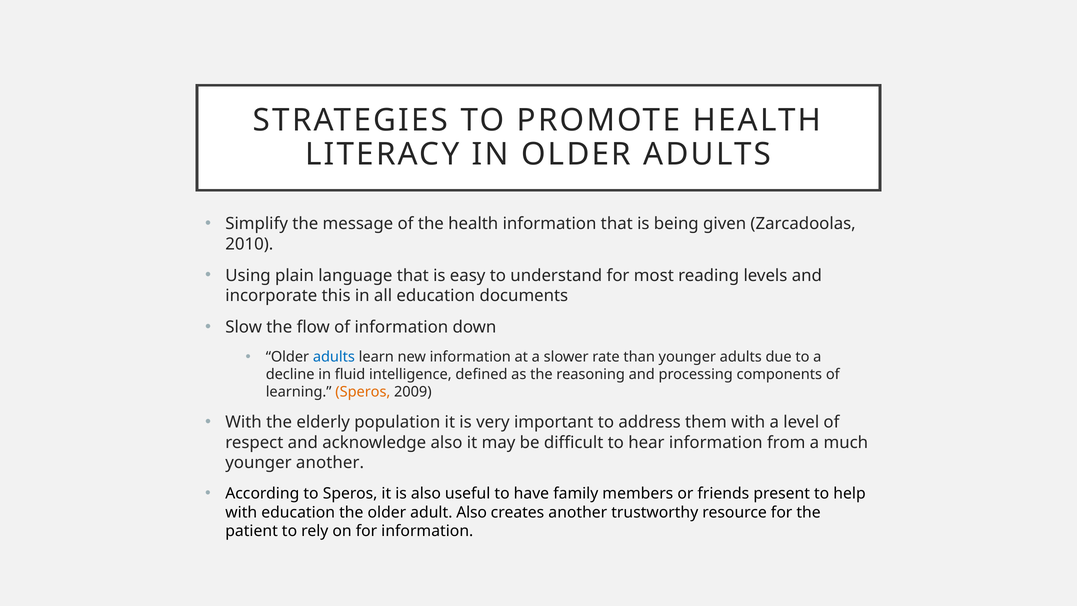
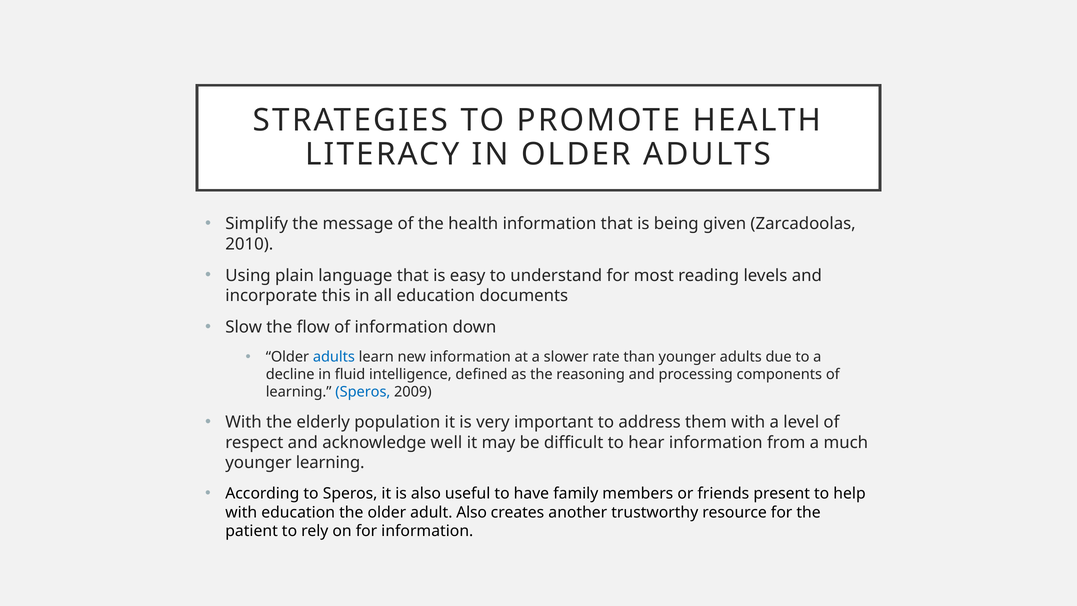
Speros colour: orange -> blue (363, 392)
acknowledge also: also -> well (446, 442)
younger another: another -> learning (330, 463)
